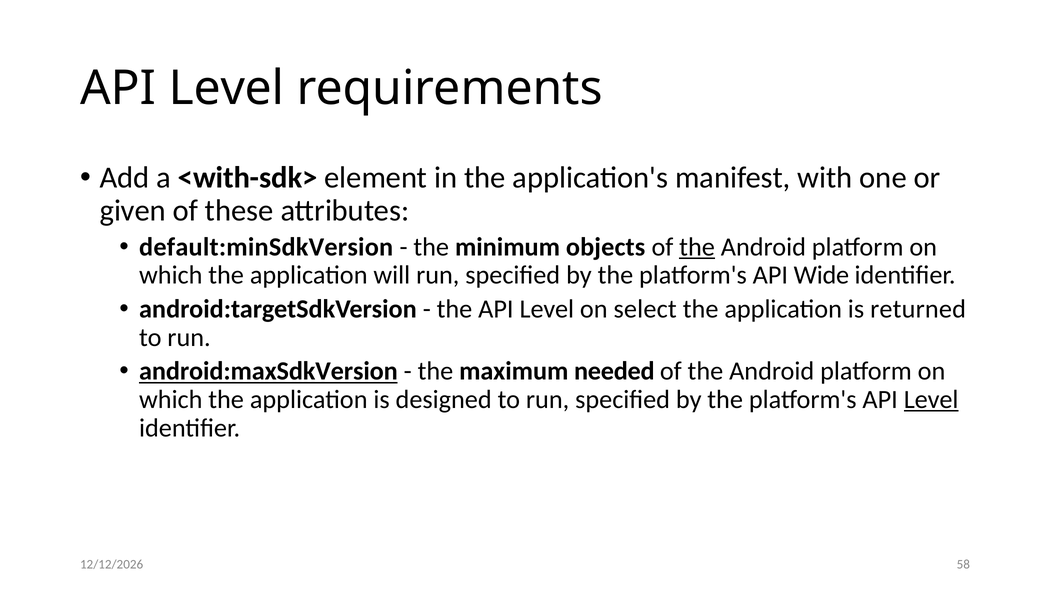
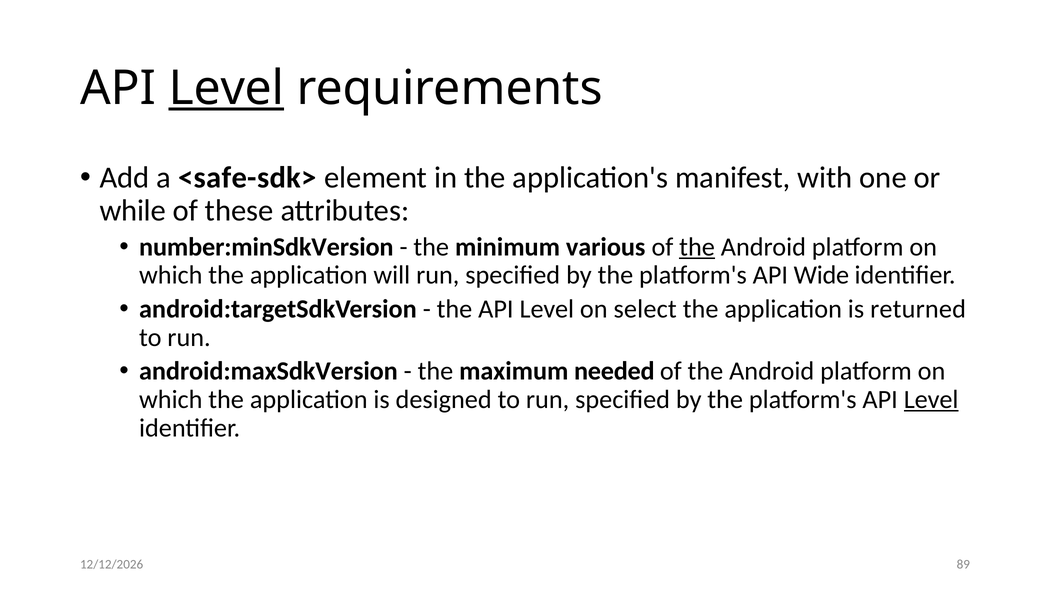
Level underline: none -> present (226, 88)
<with-sdk>: <with-sdk> -> <safe-sdk> (247, 178)
given: given -> while (133, 211)
default:minSdkVersion: default:minSdkVersion -> number:minSdkVersion (266, 247)
objects: objects -> various (606, 247)
android:maxSdkVersion underline: present -> none (268, 371)
58: 58 -> 89 (963, 564)
